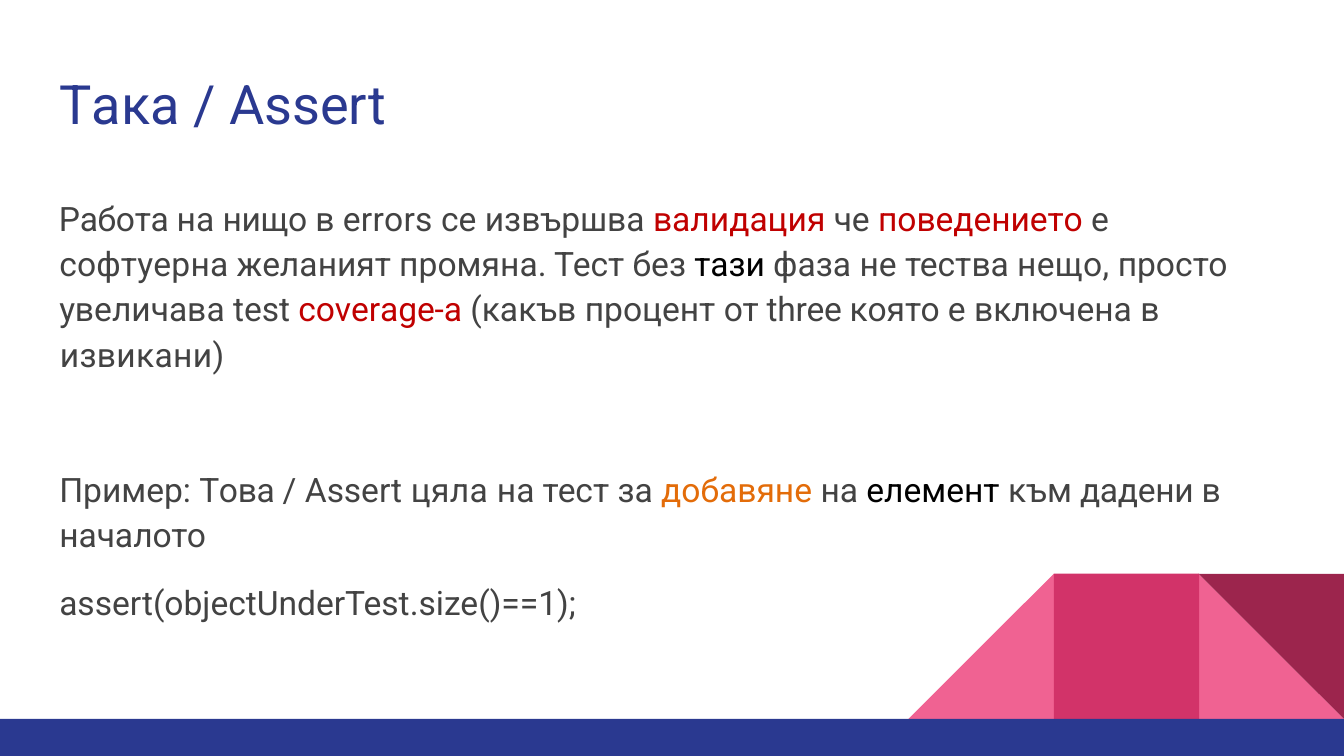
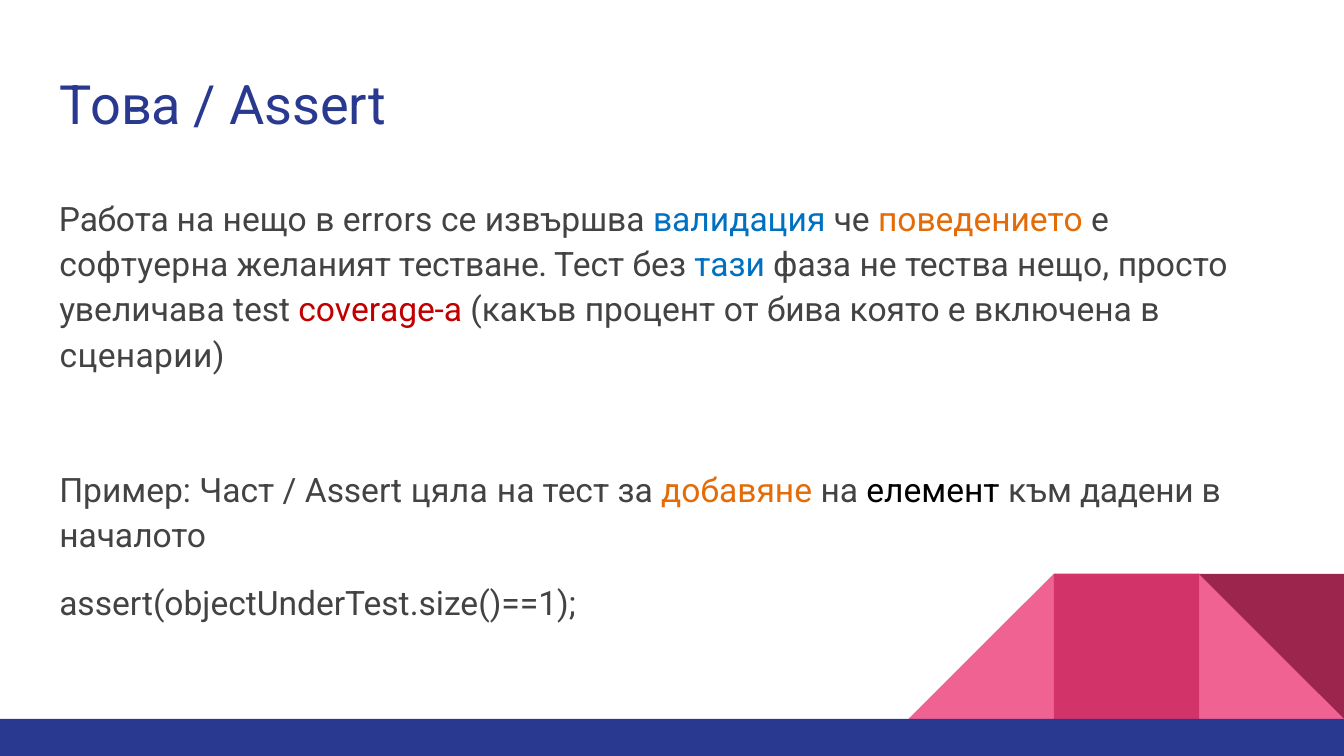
Така: Така -> Това (120, 106)
на нищо: нищо -> нещо (265, 220)
валидация colour: red -> blue (739, 220)
поведението colour: red -> orange (980, 220)
промяна: промяна -> тестване (473, 265)
тази colour: black -> blue (730, 265)
three: three -> бива (804, 311)
извикани: извикани -> сценарии (142, 356)
Това: Това -> Част (237, 491)
